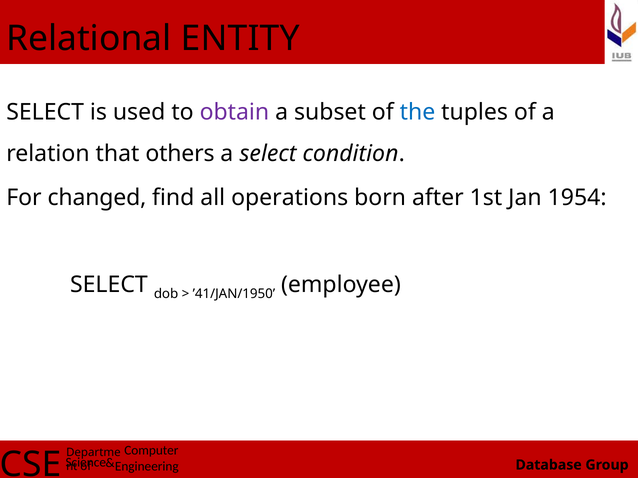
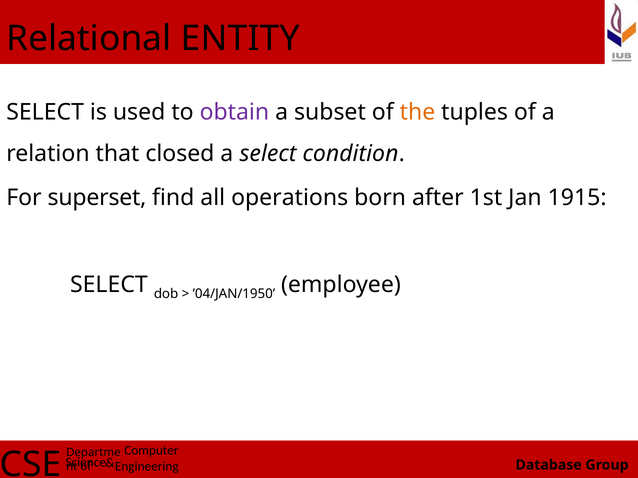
the colour: blue -> orange (417, 112)
others: others -> closed (180, 154)
changed: changed -> superset (97, 198)
1954: 1954 -> 1915 (577, 198)
’41/JAN/1950: ’41/JAN/1950 -> ’04/JAN/1950 (234, 294)
